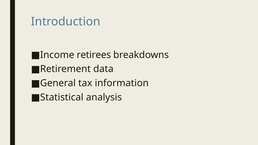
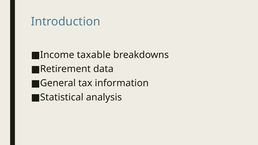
retirees: retirees -> taxable (94, 55)
